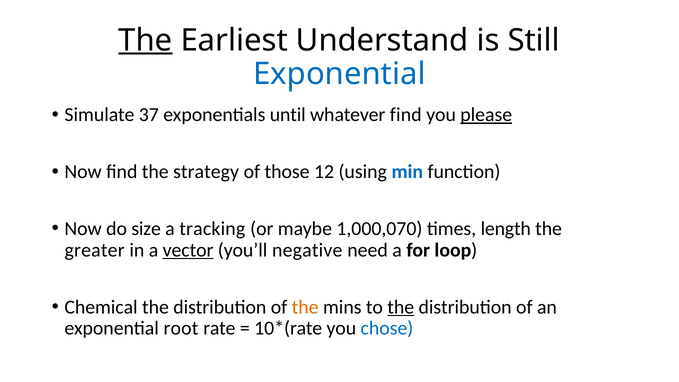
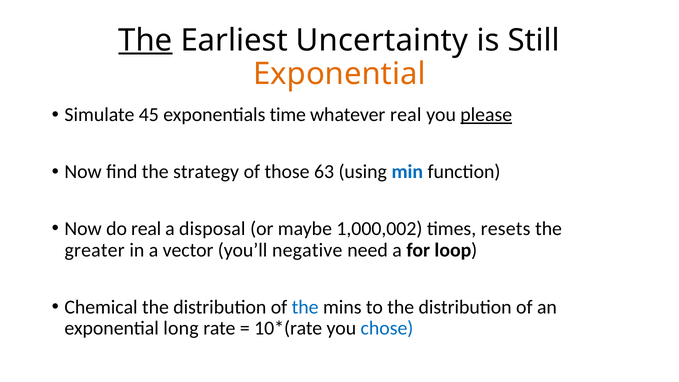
Understand: Understand -> Uncertainty (382, 40)
Exponential colour: blue -> orange (339, 74)
37: 37 -> 45 (149, 115)
until: until -> time (288, 115)
whatever find: find -> real (406, 115)
12: 12 -> 63 (324, 172)
do size: size -> real (146, 229)
tracking: tracking -> disposal (212, 229)
1,000,070: 1,000,070 -> 1,000,002 (379, 229)
length: length -> resets (506, 229)
vector underline: present -> none (188, 250)
the colour: orange -> blue (305, 307)
the underline: present -> none (401, 307)
root: root -> long (181, 328)
